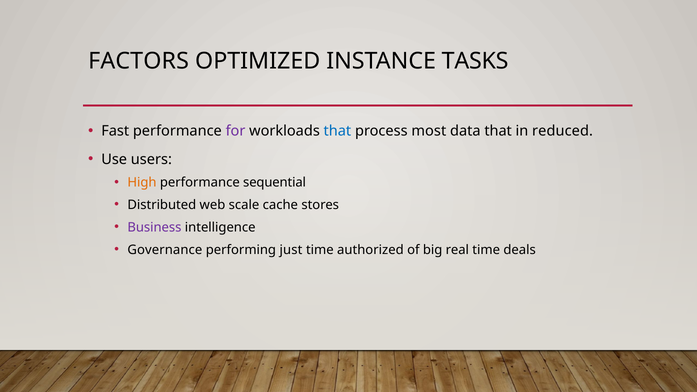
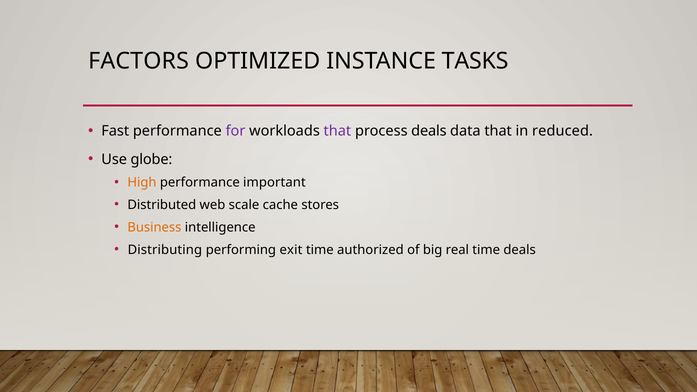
that colour: blue -> purple (337, 131)
process most: most -> deals (429, 131)
users: users -> globe (151, 159)
sequential: sequential -> important (274, 182)
Business colour: purple -> orange (154, 227)
Governance: Governance -> Distributing (165, 250)
just: just -> exit (291, 250)
